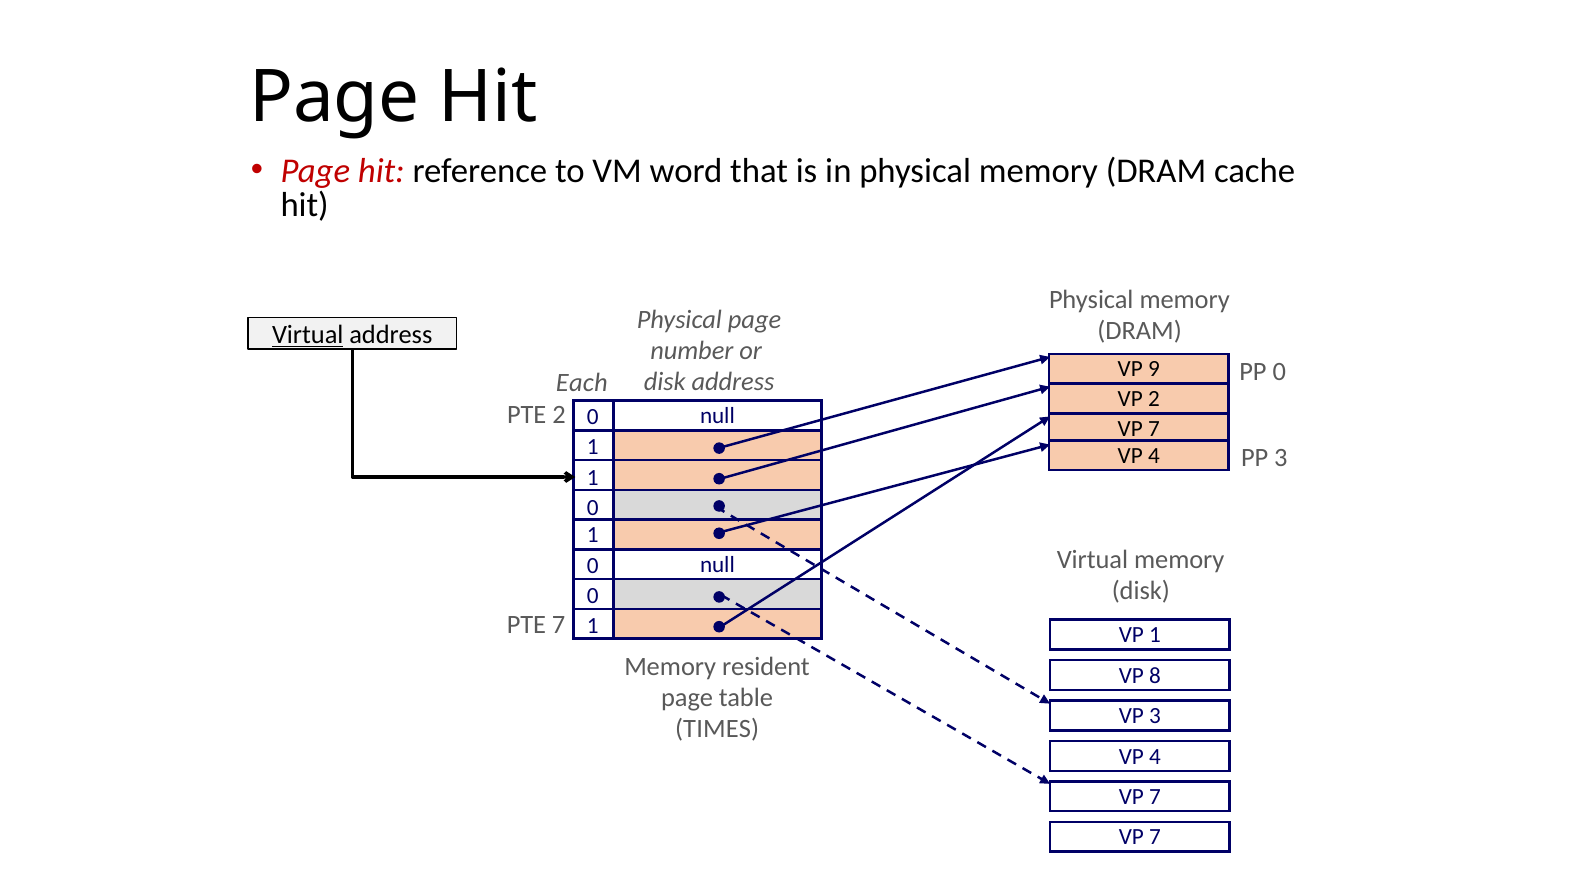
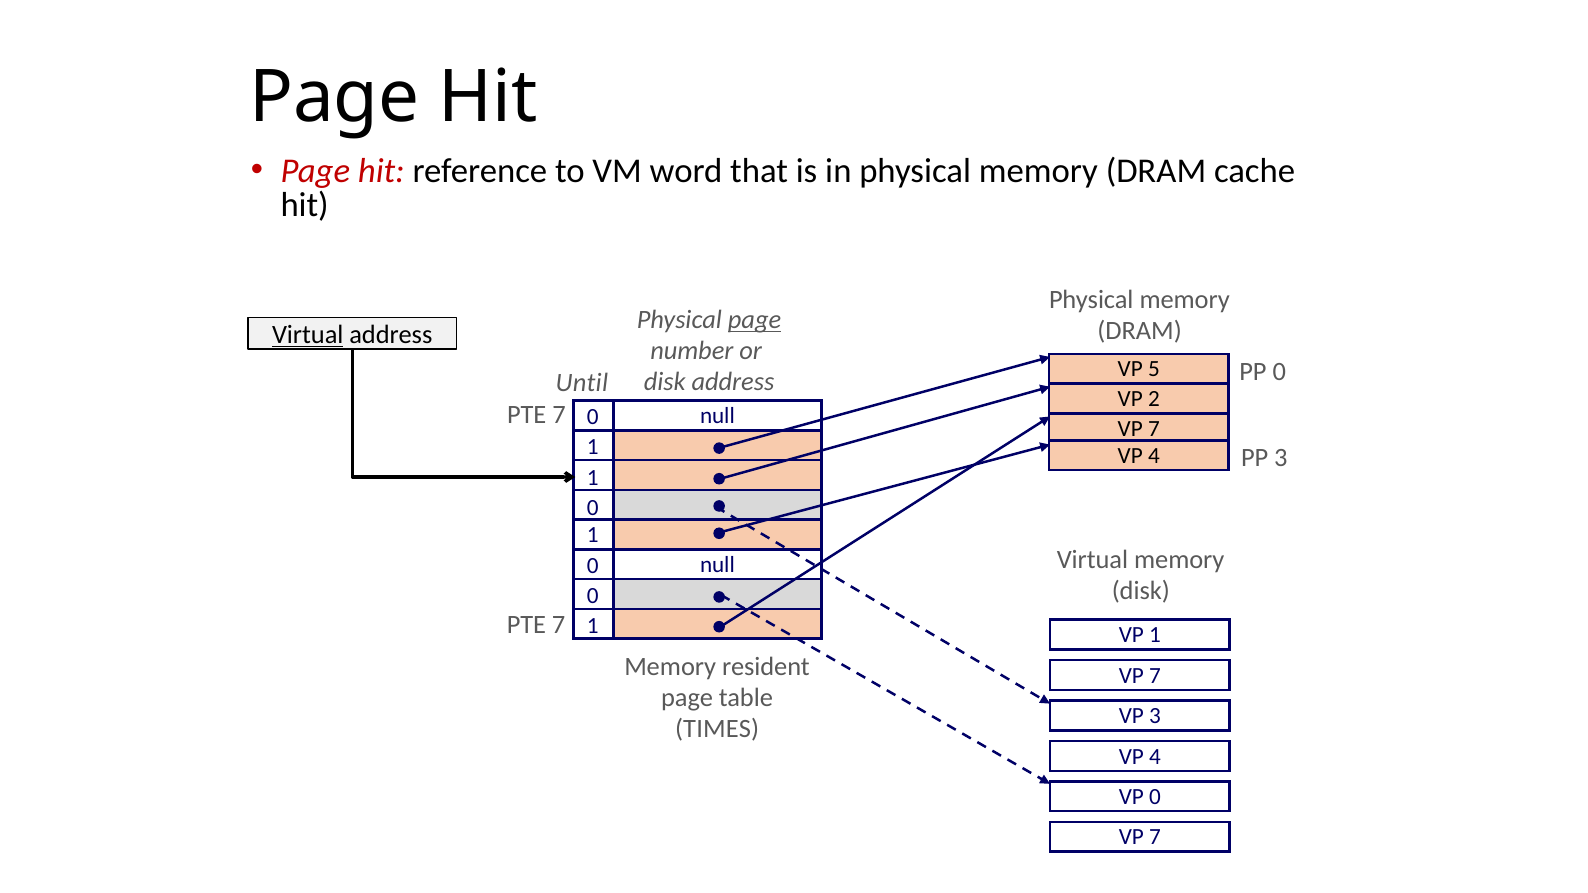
page underline: none -> present (755, 320)
9: 9 -> 5 (1154, 369)
Each: Each -> Until (582, 383)
2: 2 -> 7 (559, 415)
8: 8 -> 7 (1155, 676)
7: 7 -> 0 (1155, 797)
